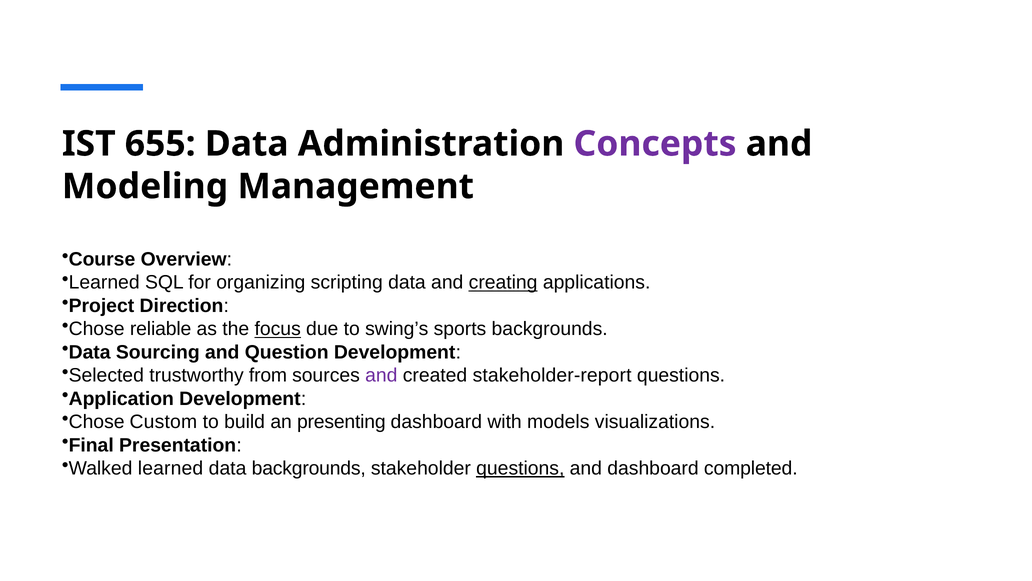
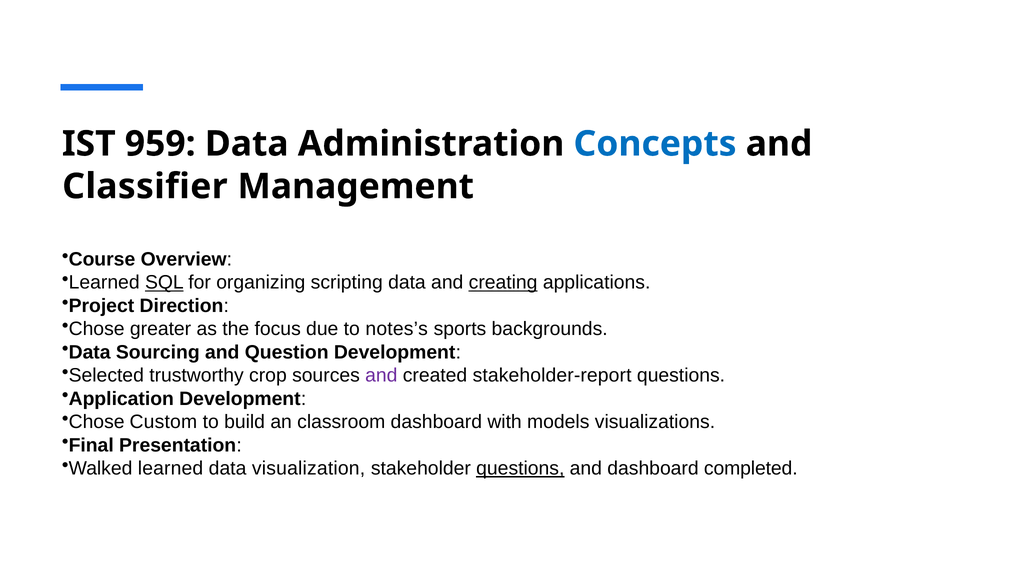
655: 655 -> 959 (160, 144)
Concepts colour: purple -> blue (655, 144)
Modeling: Modeling -> Classifier (145, 186)
SQL underline: none -> present (164, 282)
reliable: reliable -> greater (161, 329)
focus underline: present -> none (278, 329)
swing’s: swing’s -> notes’s (397, 329)
from: from -> crop (268, 375)
presenting: presenting -> classroom (341, 422)
data backgrounds: backgrounds -> visualization (309, 468)
